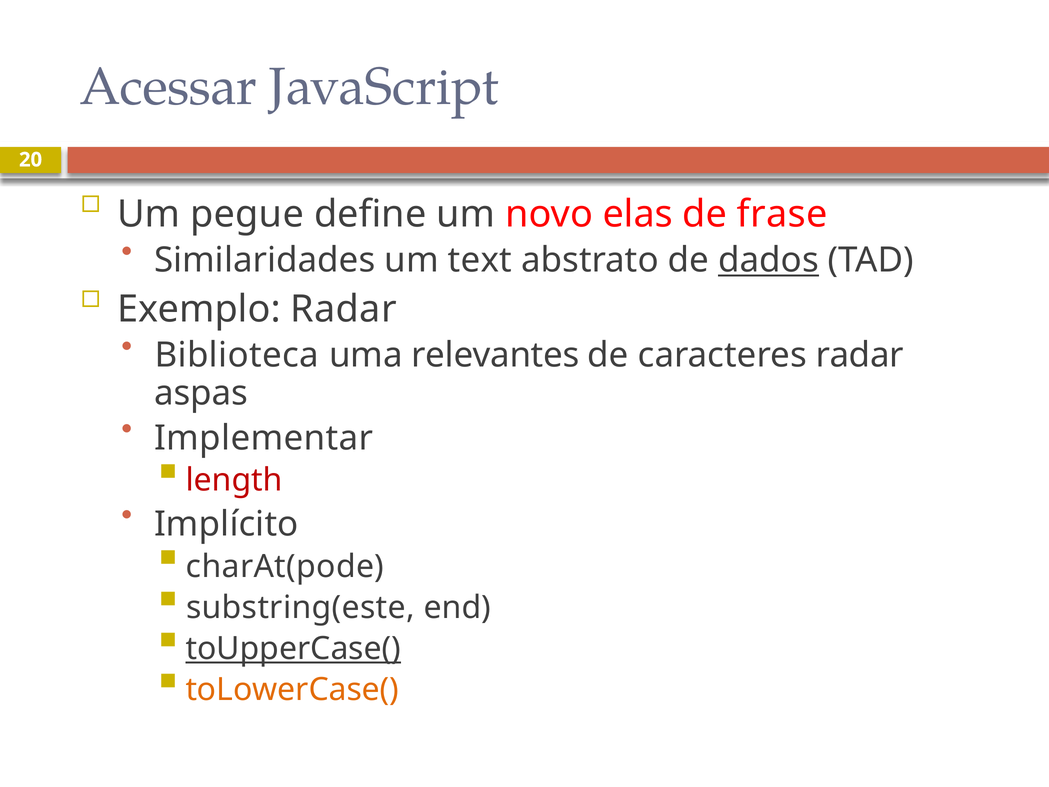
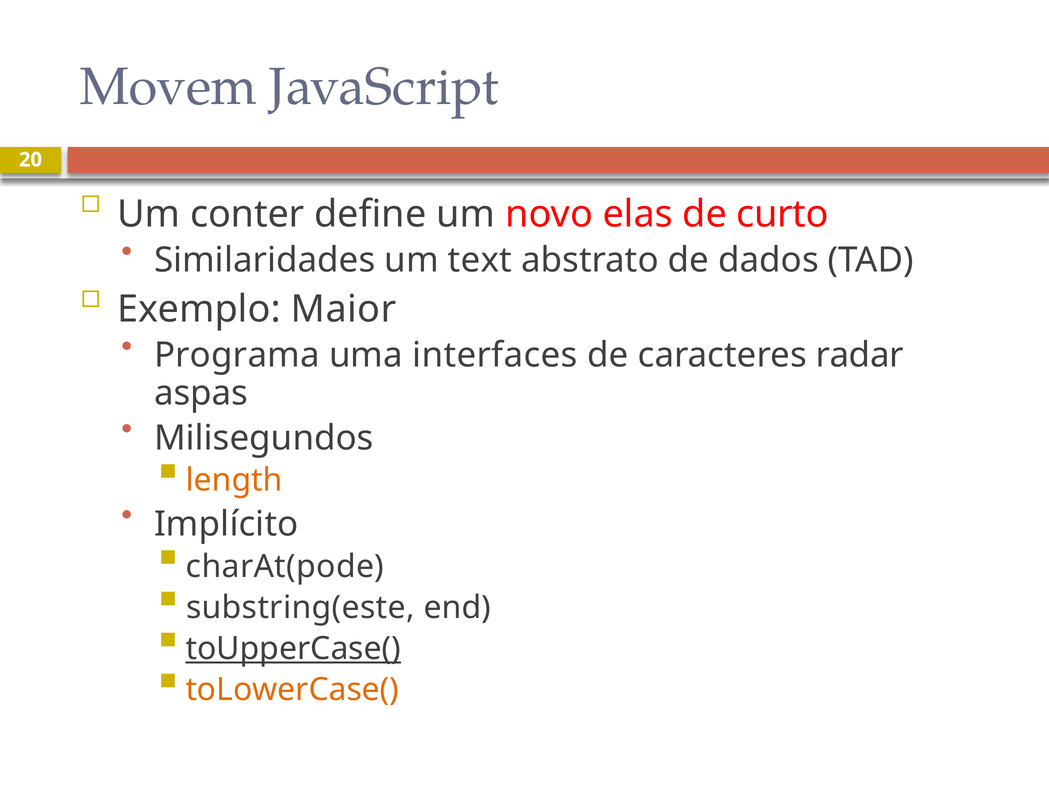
Acessar: Acessar -> Movem (168, 87)
pegue: pegue -> conter (247, 214)
frase: frase -> curto (782, 214)
dados underline: present -> none (768, 260)
Exemplo Radar: Radar -> Maior (344, 309)
Biblioteca: Biblioteca -> Programa (237, 355)
relevantes: relevantes -> interfaces (495, 355)
Implementar: Implementar -> Milisegundos (264, 438)
length colour: red -> orange (234, 480)
